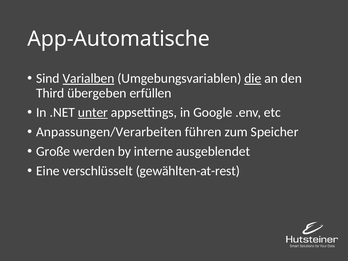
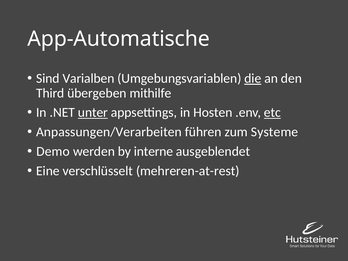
Varialben underline: present -> none (89, 78)
erfüllen: erfüllen -> mithilfe (151, 93)
Google: Google -> Hosten (213, 113)
etc underline: none -> present (272, 113)
Speicher: Speicher -> Systeme (275, 132)
Große: Große -> Demo (53, 151)
gewählten-at-rest: gewählten-at-rest -> mehreren-at-rest (188, 171)
